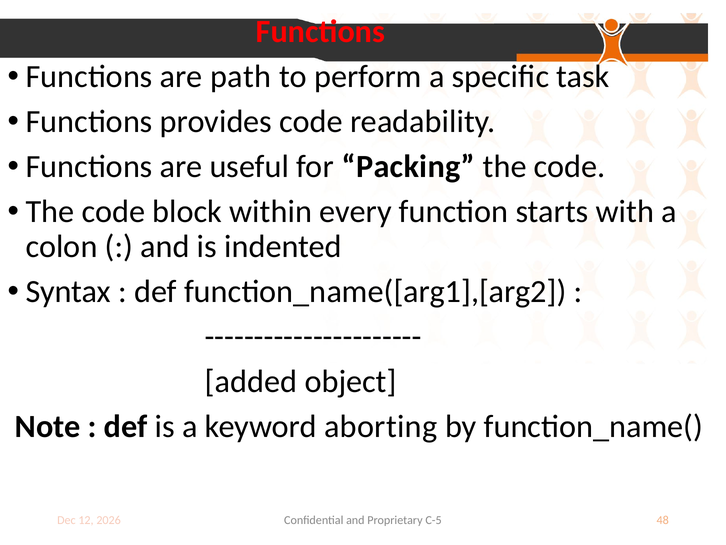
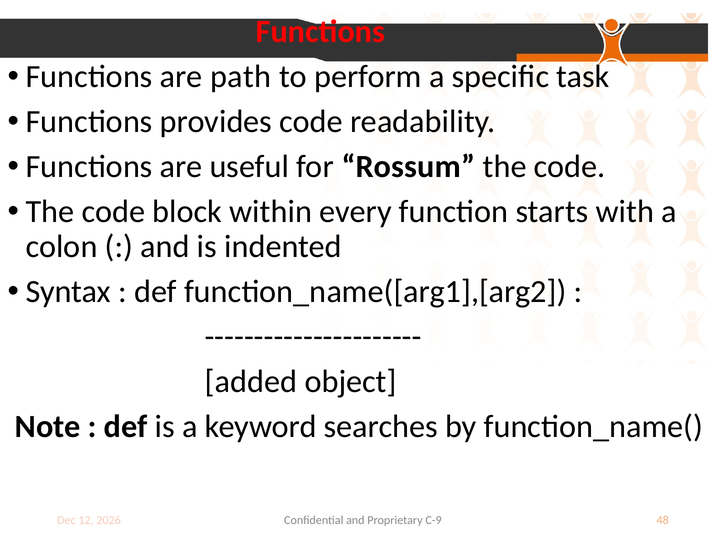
Packing: Packing -> Rossum (408, 167)
aborting: aborting -> searches (381, 426)
C-5: C-5 -> C-9 (434, 520)
